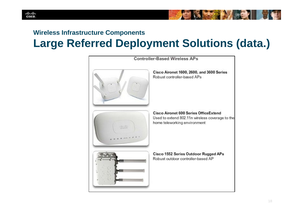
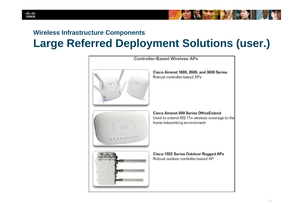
data: data -> user (253, 43)
